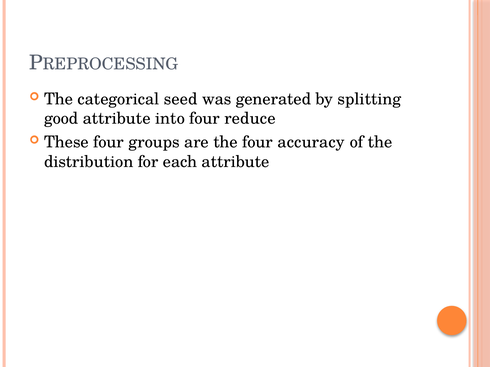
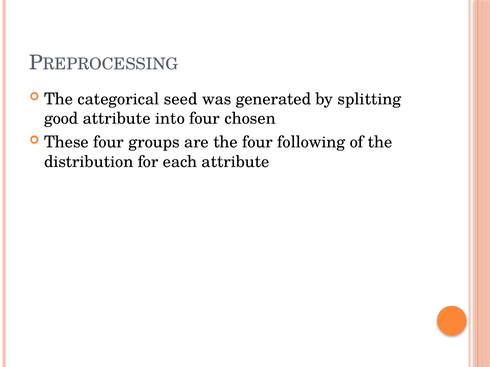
reduce: reduce -> chosen (250, 119)
accuracy: accuracy -> following (311, 142)
